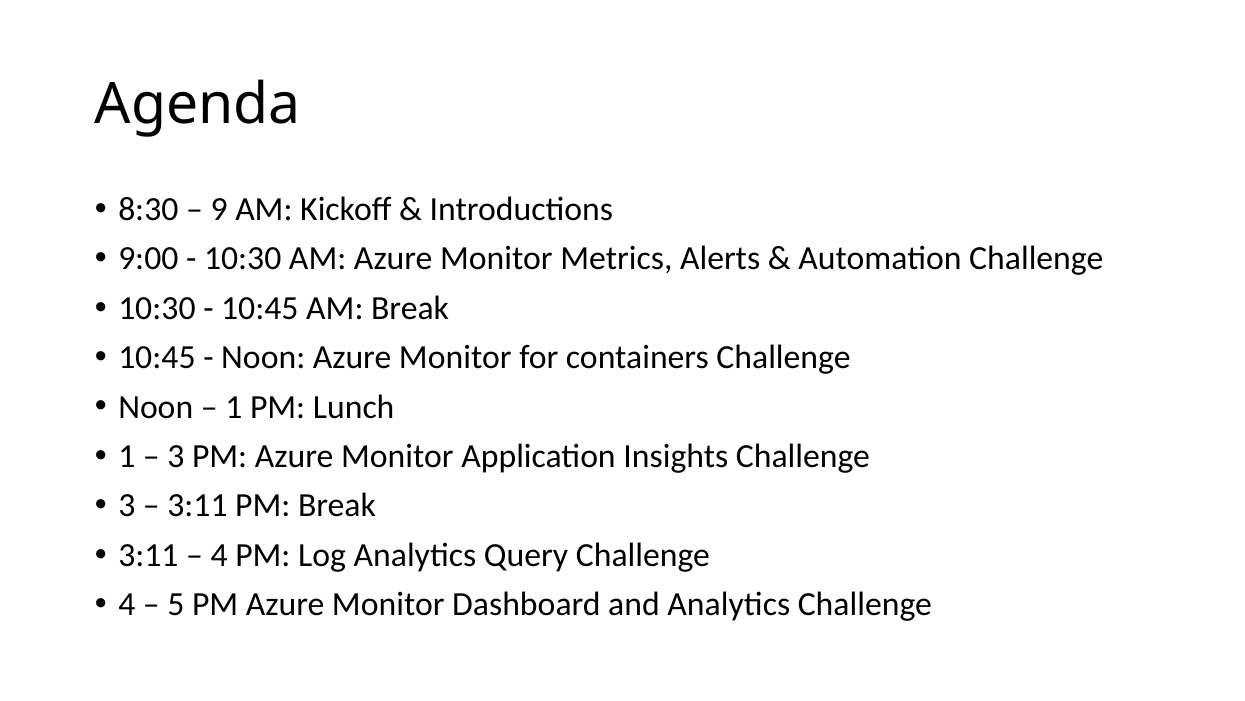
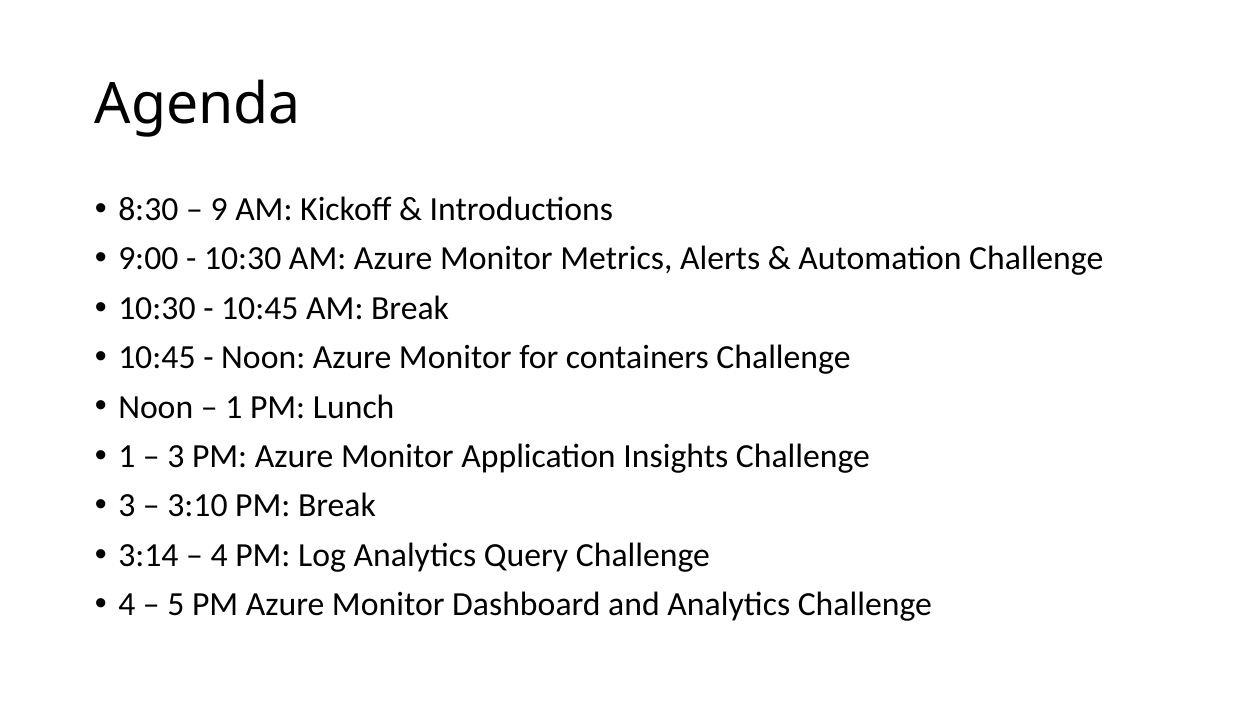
3:11: 3:11 -> 3:10 (197, 505)
3:11: 3:11 -> 3:14 (148, 555)
